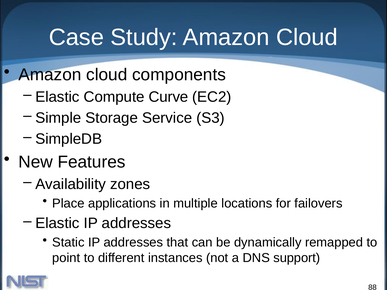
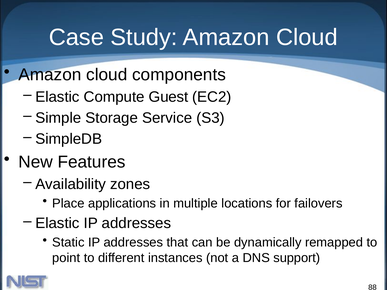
Curve: Curve -> Guest (168, 97)
